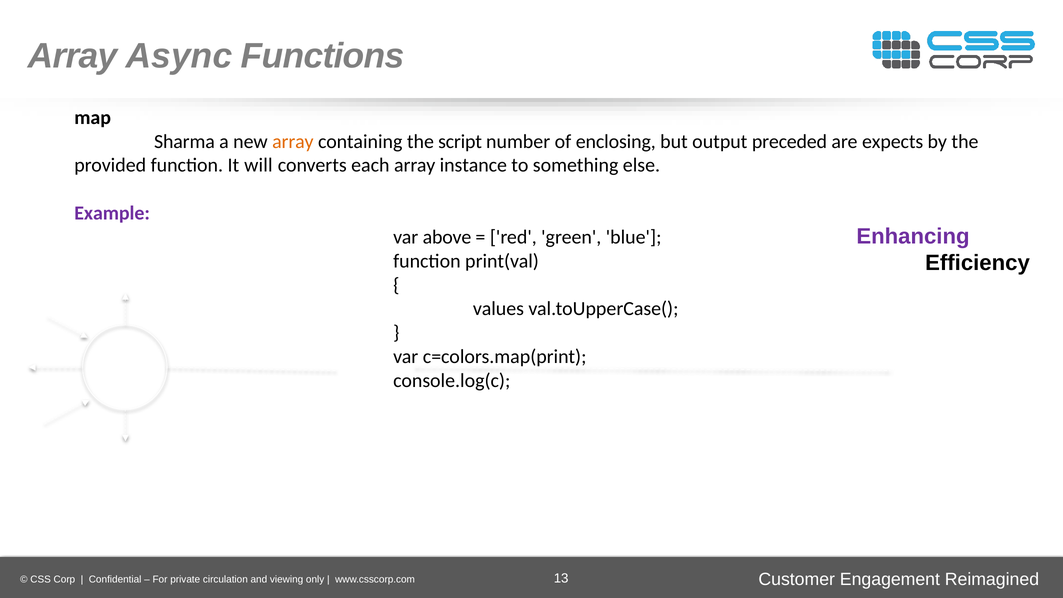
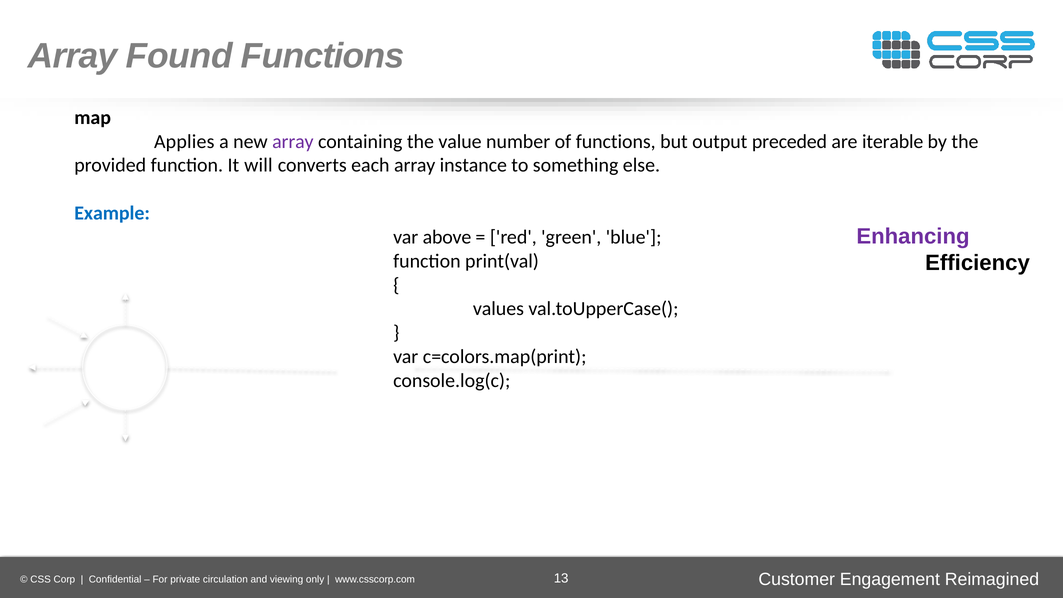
Async: Async -> Found (179, 56)
Sharma: Sharma -> Applies (184, 141)
array colour: orange -> purple (293, 141)
script: script -> value (460, 141)
of enclosing: enclosing -> functions (616, 141)
expects: expects -> iterable (893, 141)
Example colour: purple -> blue (112, 213)
